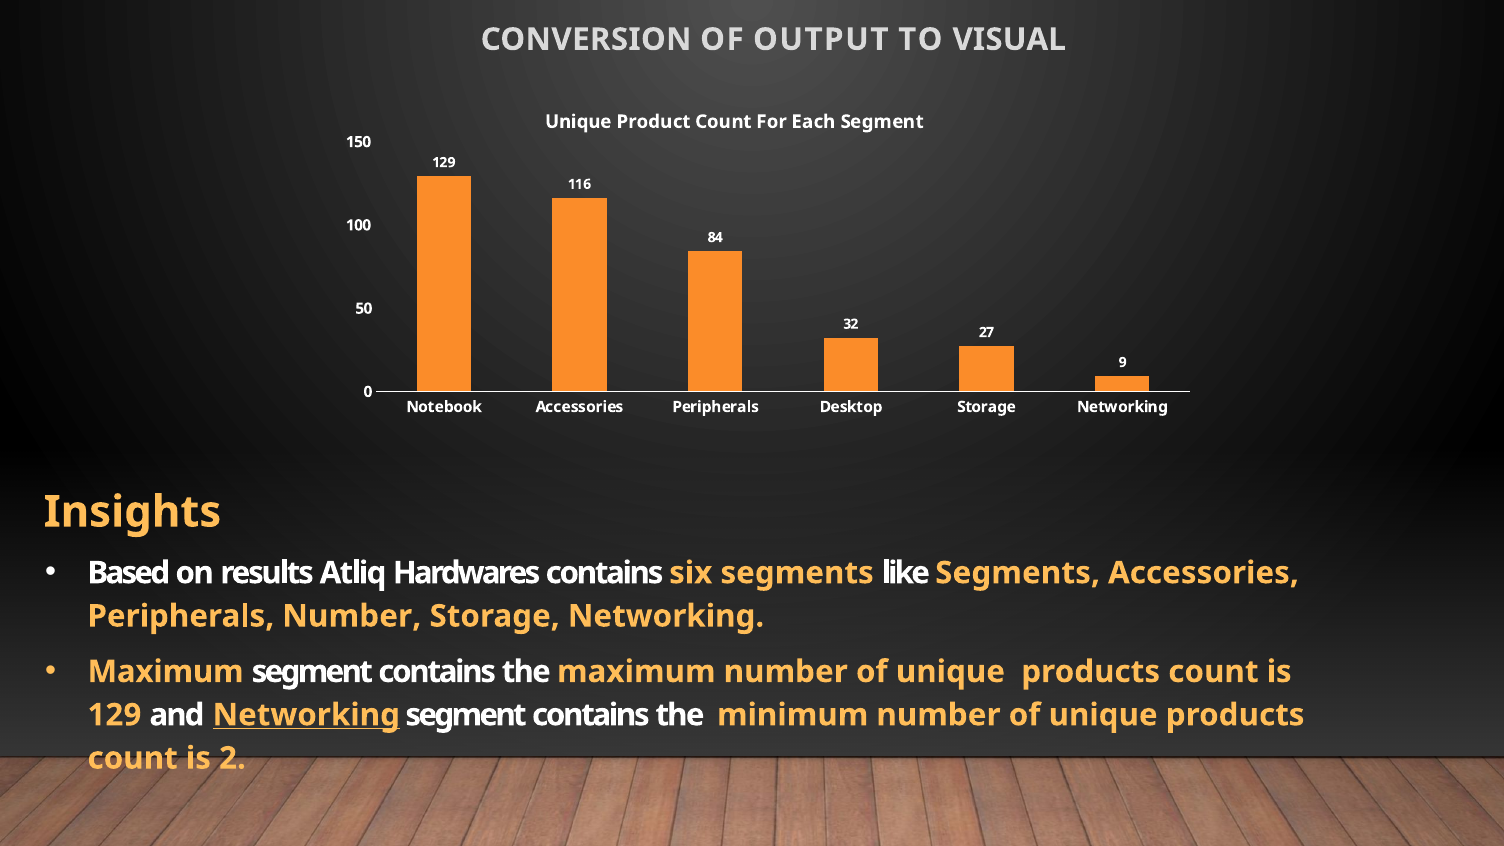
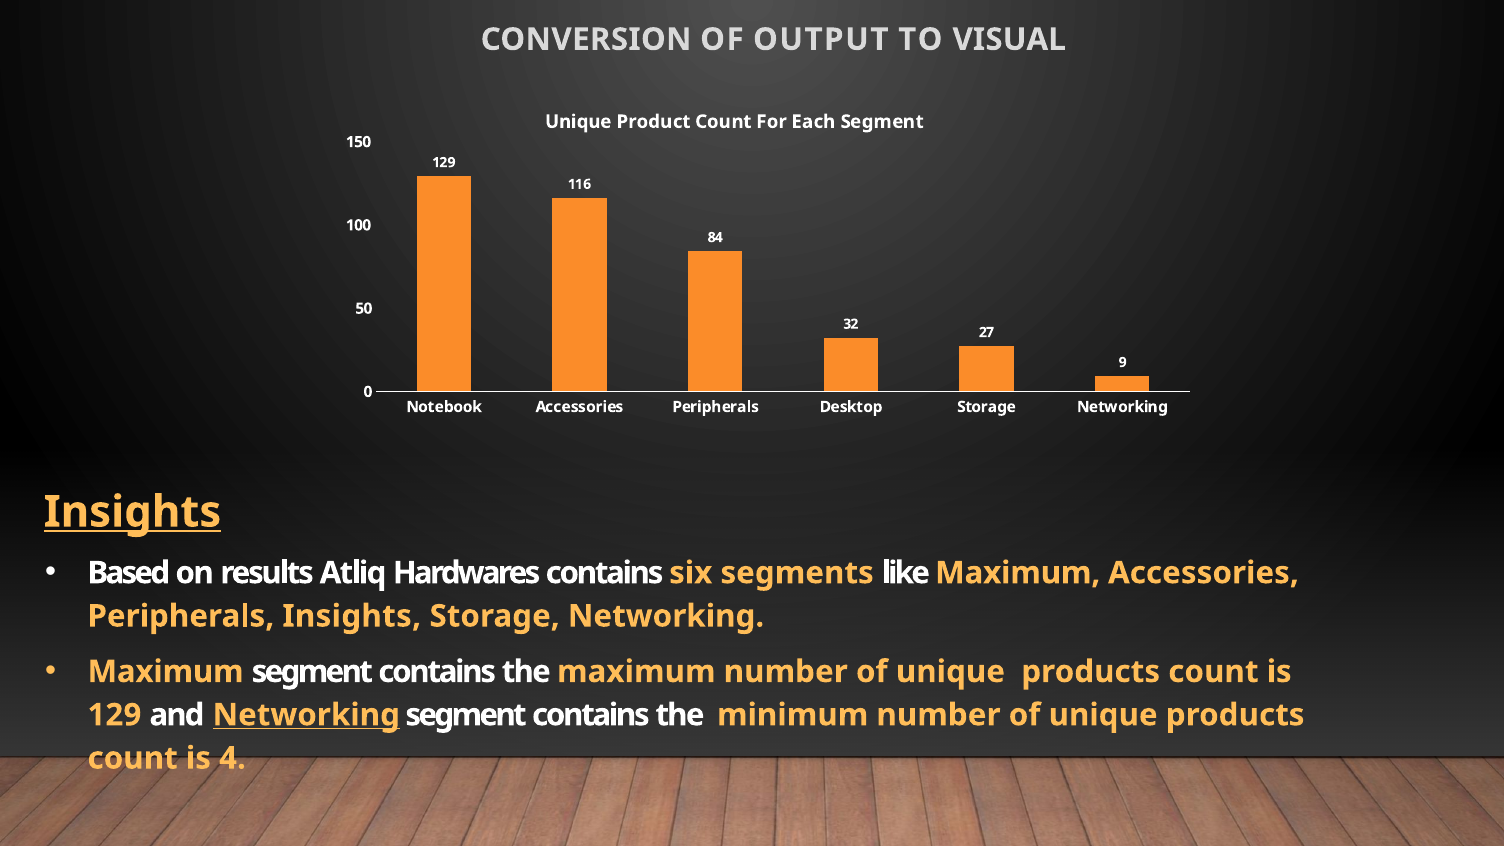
Insights underline: none -> present (133, 512)
like Segments: Segments -> Maximum (1018, 573)
Peripherals Number: Number -> Insights (352, 616)
2: 2 -> 4 (232, 758)
